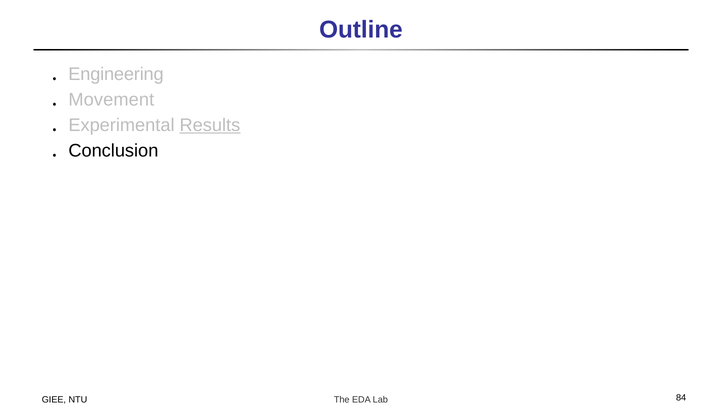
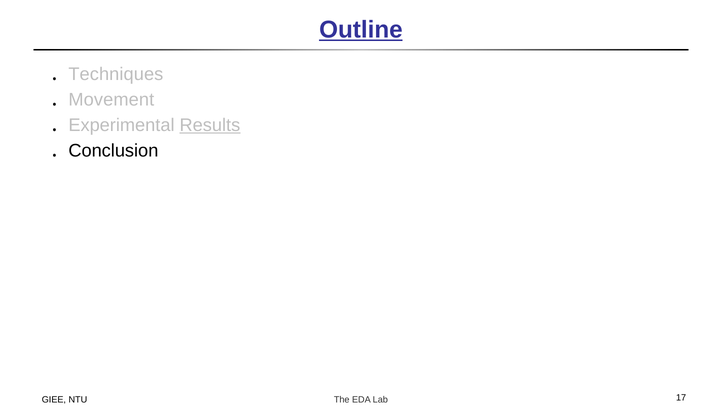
Outline underline: none -> present (361, 30)
Engineering: Engineering -> Techniques (116, 74)
84: 84 -> 17 (681, 397)
